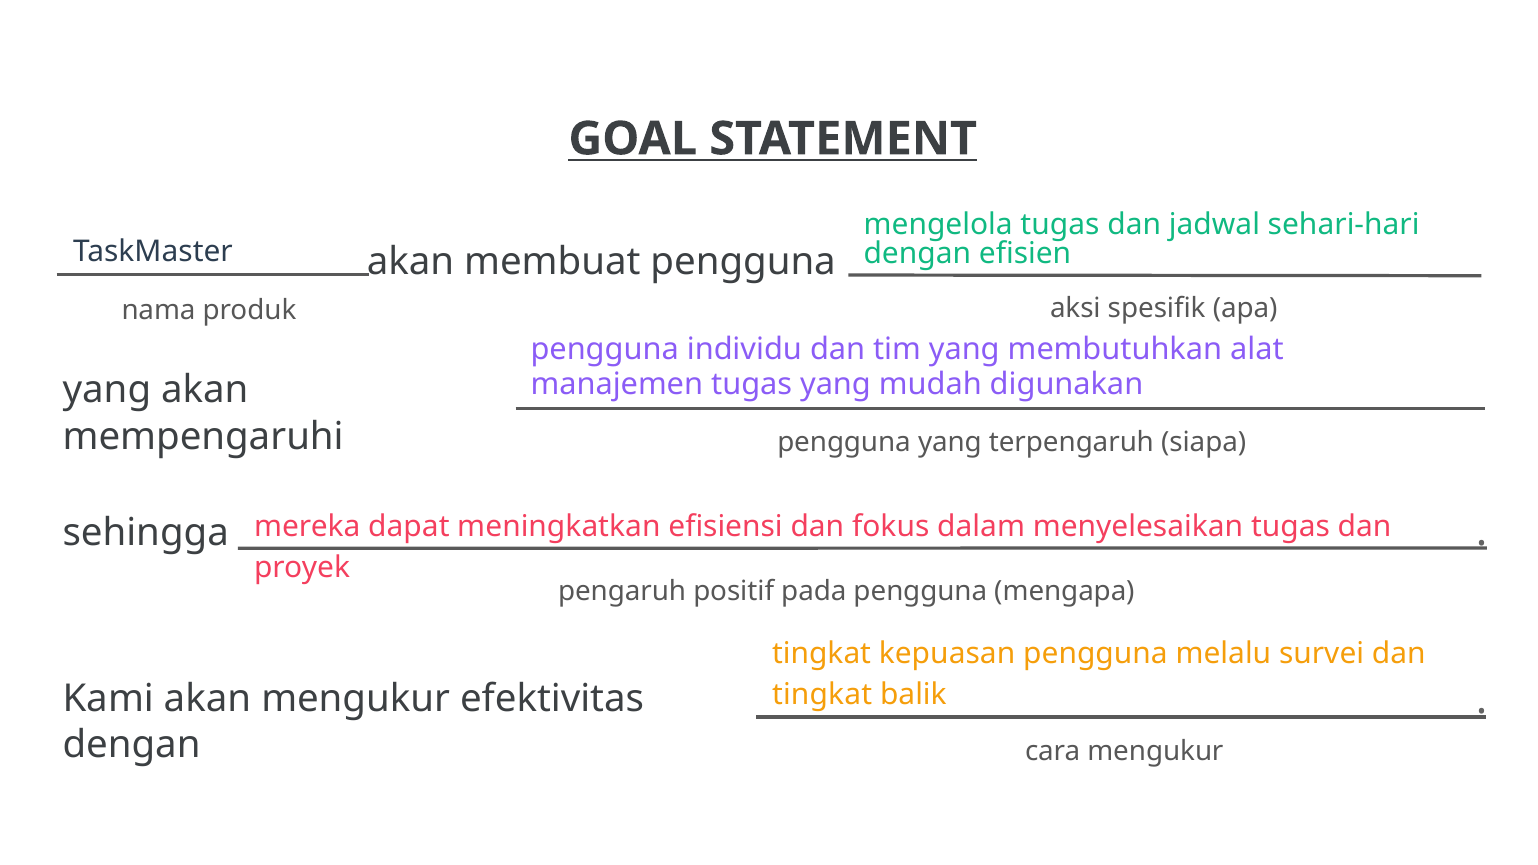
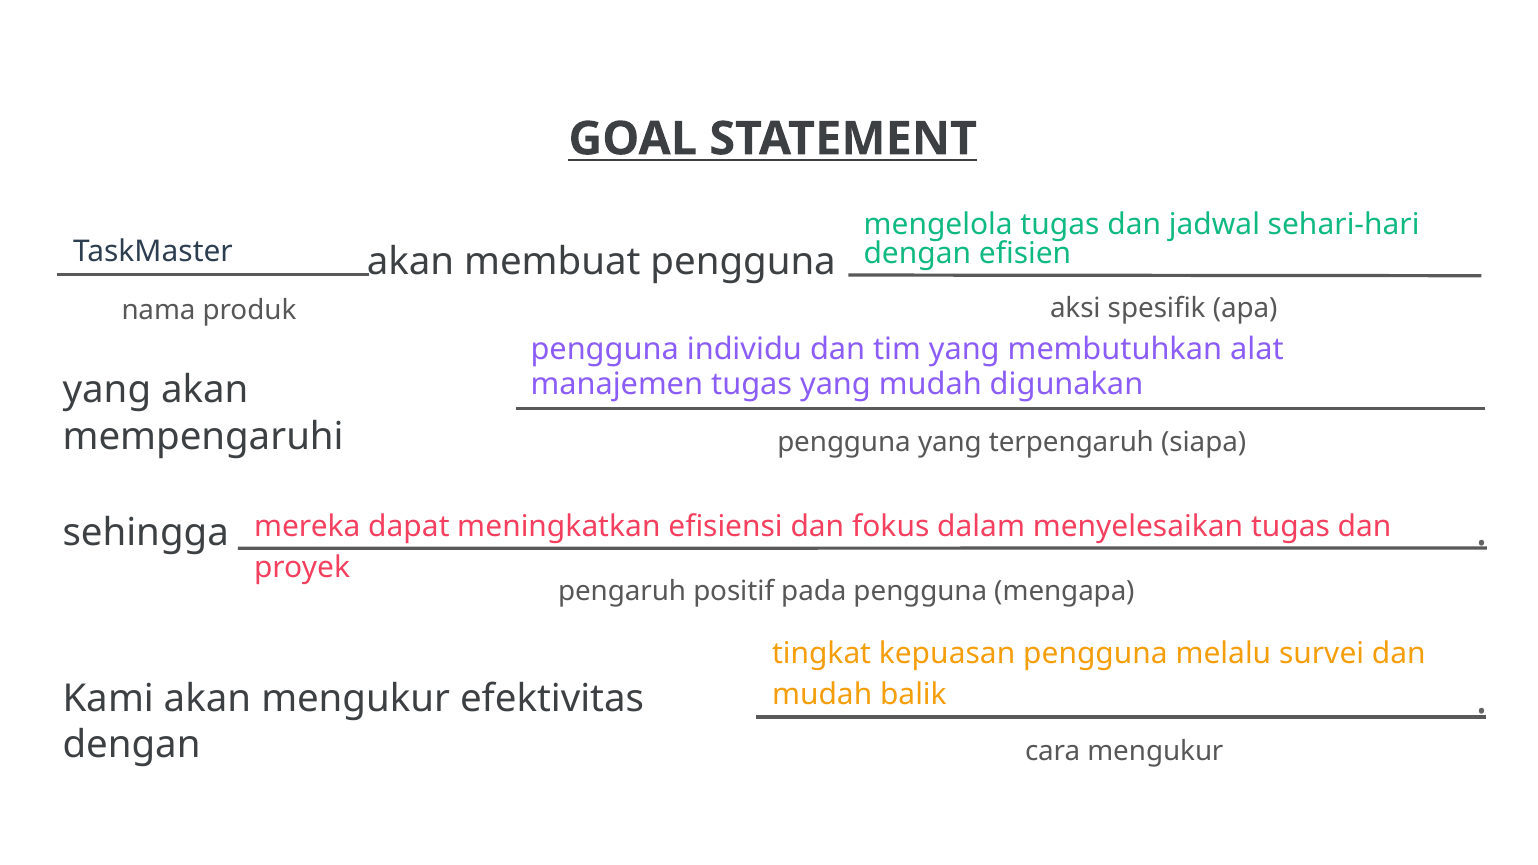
tingkat: tingkat -> mudah (822, 695)
